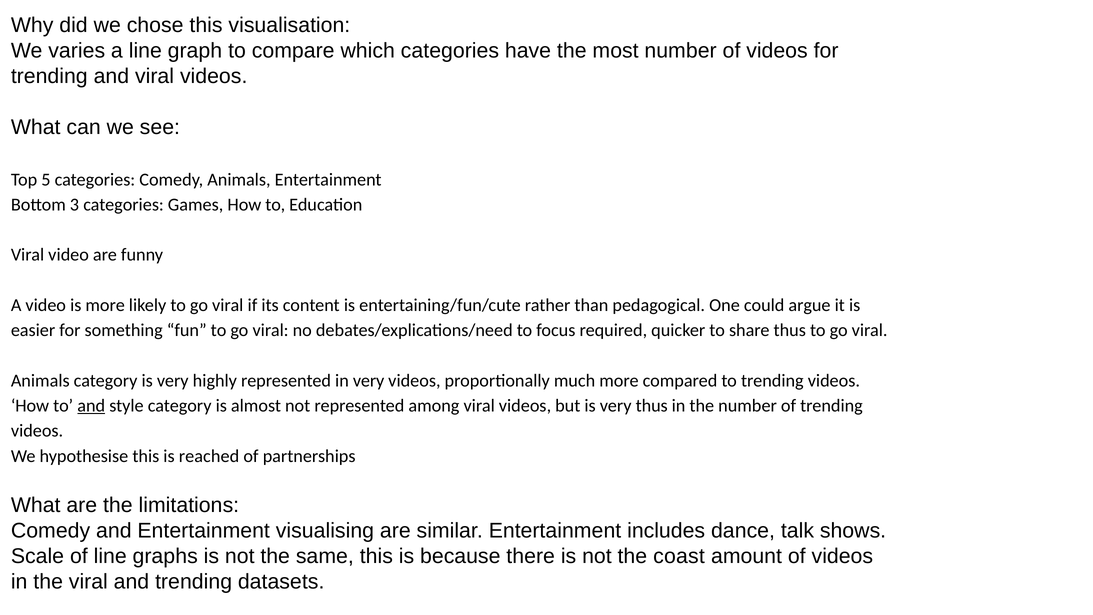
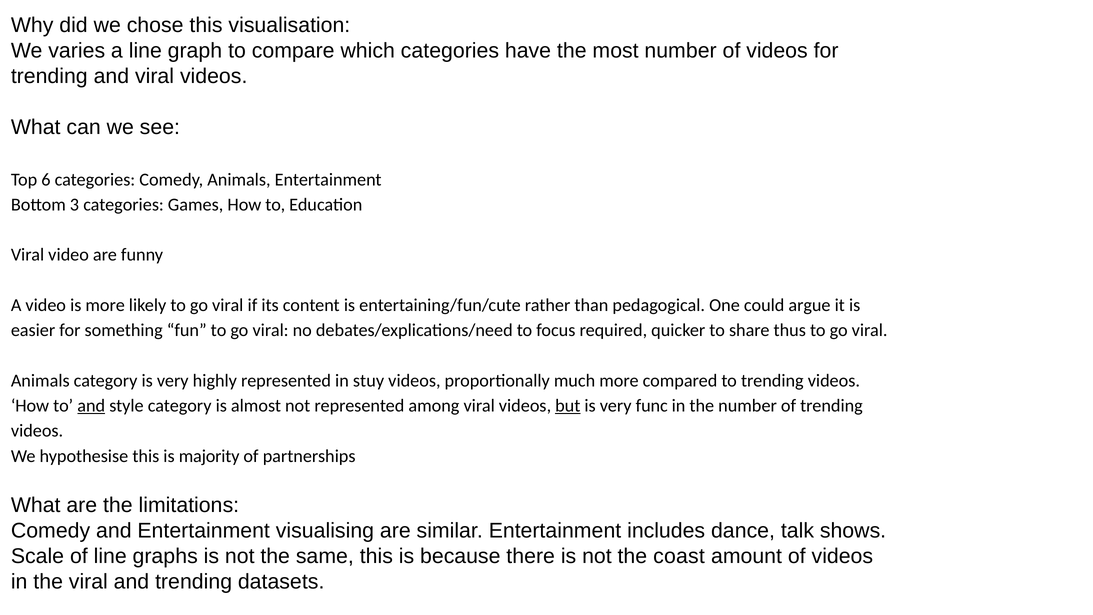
5: 5 -> 6 (46, 180)
in very: very -> stuy (369, 381)
but underline: none -> present (568, 406)
very thus: thus -> func (652, 406)
reached: reached -> majority (209, 456)
